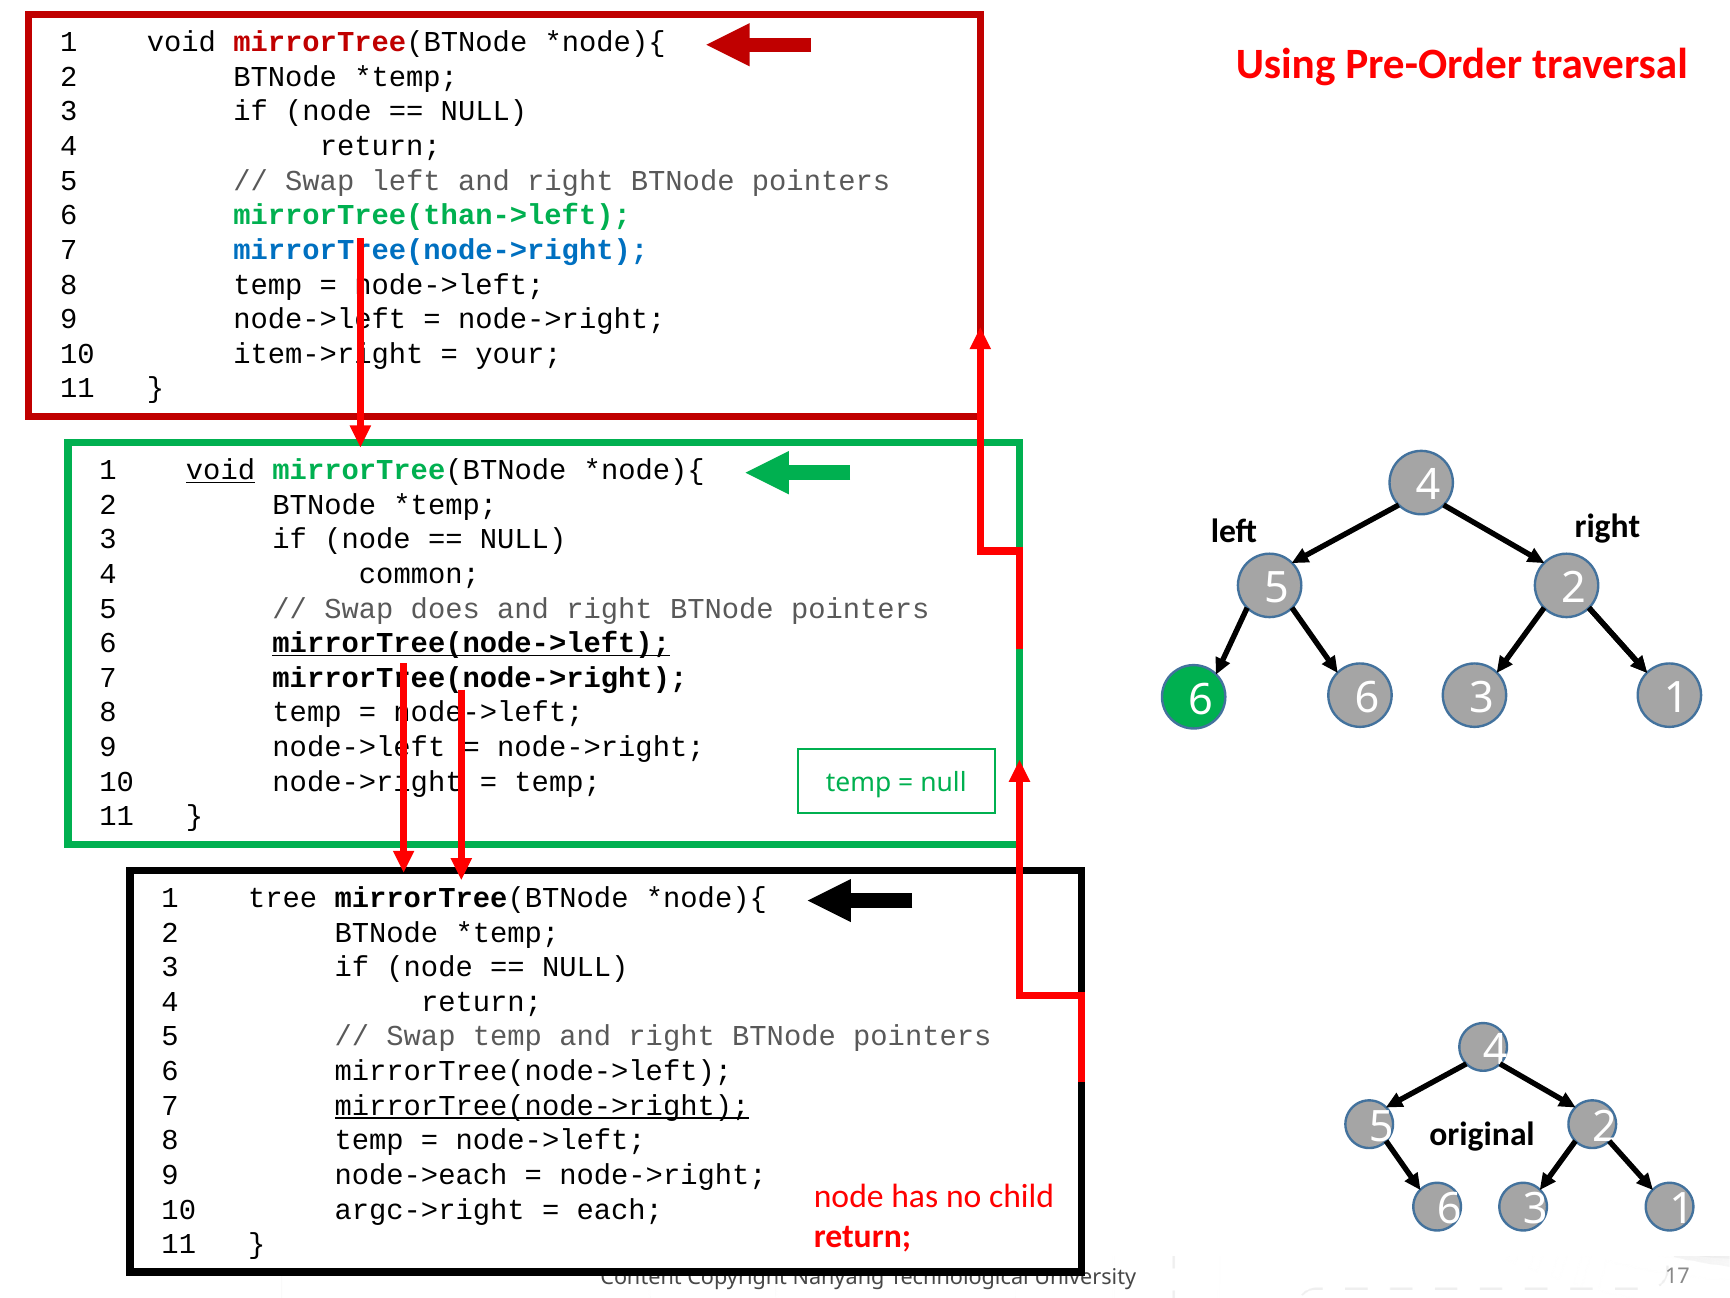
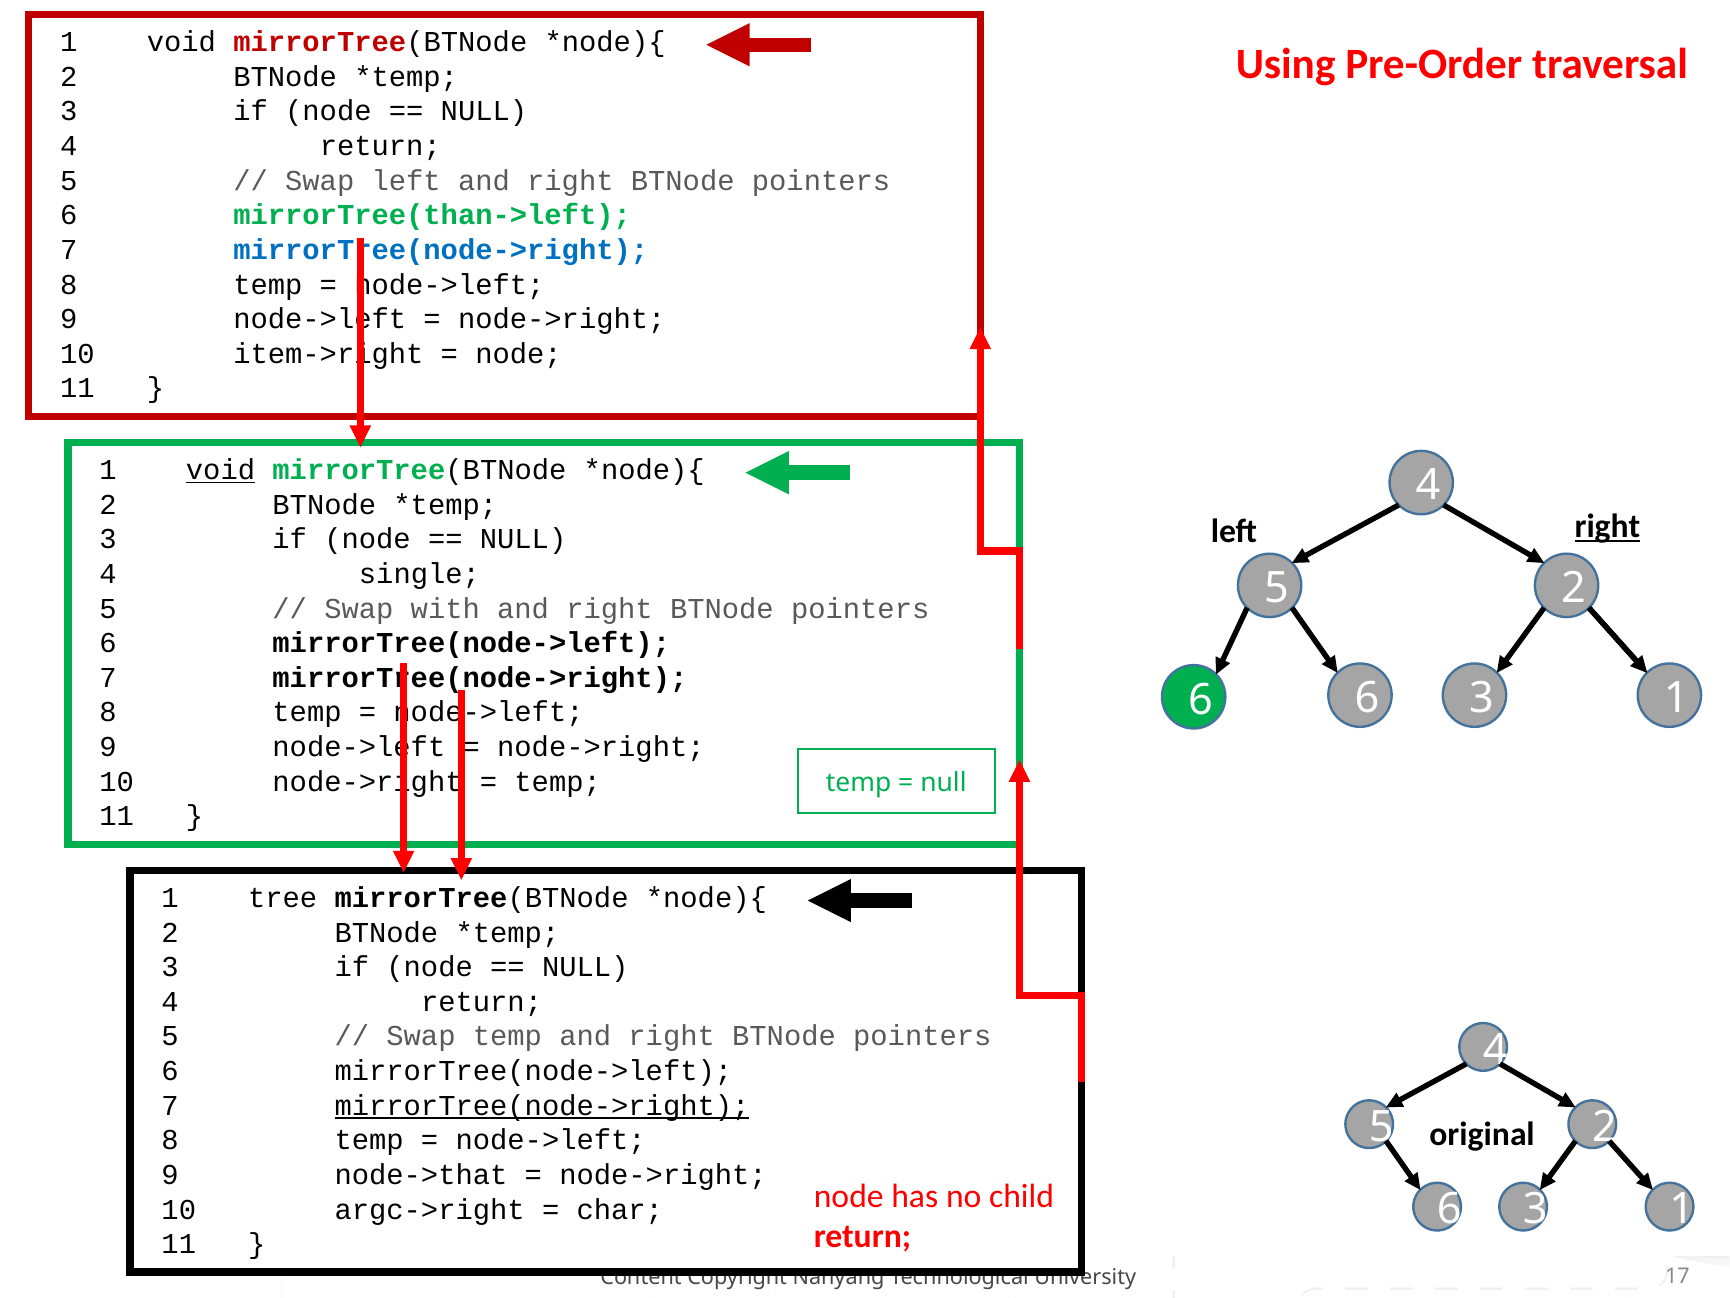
your: your -> node (519, 354)
right underline: none -> present (1607, 526)
common: common -> single (419, 574)
does: does -> with (445, 608)
mirrorTree(node->left underline: present -> none (471, 643)
node->each: node->each -> node->that (421, 1174)
each: each -> char (620, 1209)
